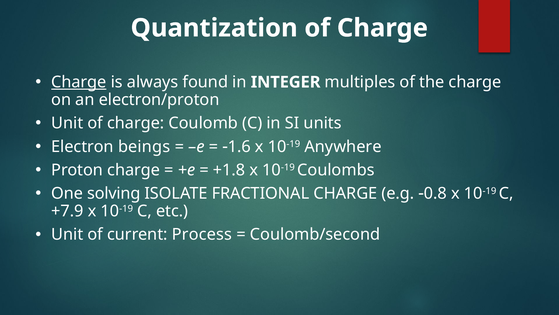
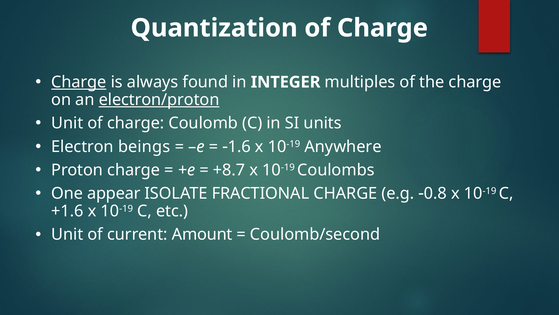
electron/proton underline: none -> present (159, 100)
+1.8: +1.8 -> +8.7 (229, 170)
solving: solving -> appear (114, 193)
+7.9: +7.9 -> +1.6 (67, 211)
Process: Process -> Amount (202, 234)
